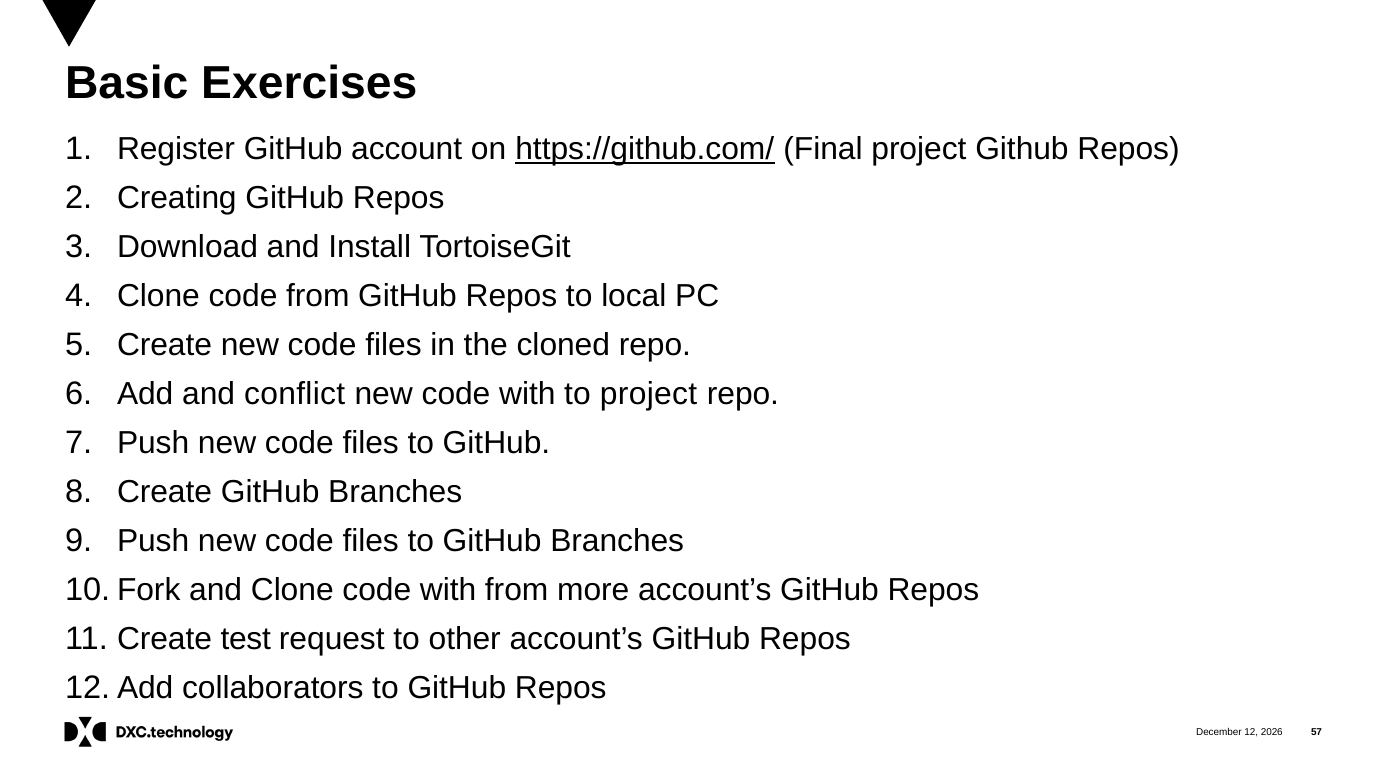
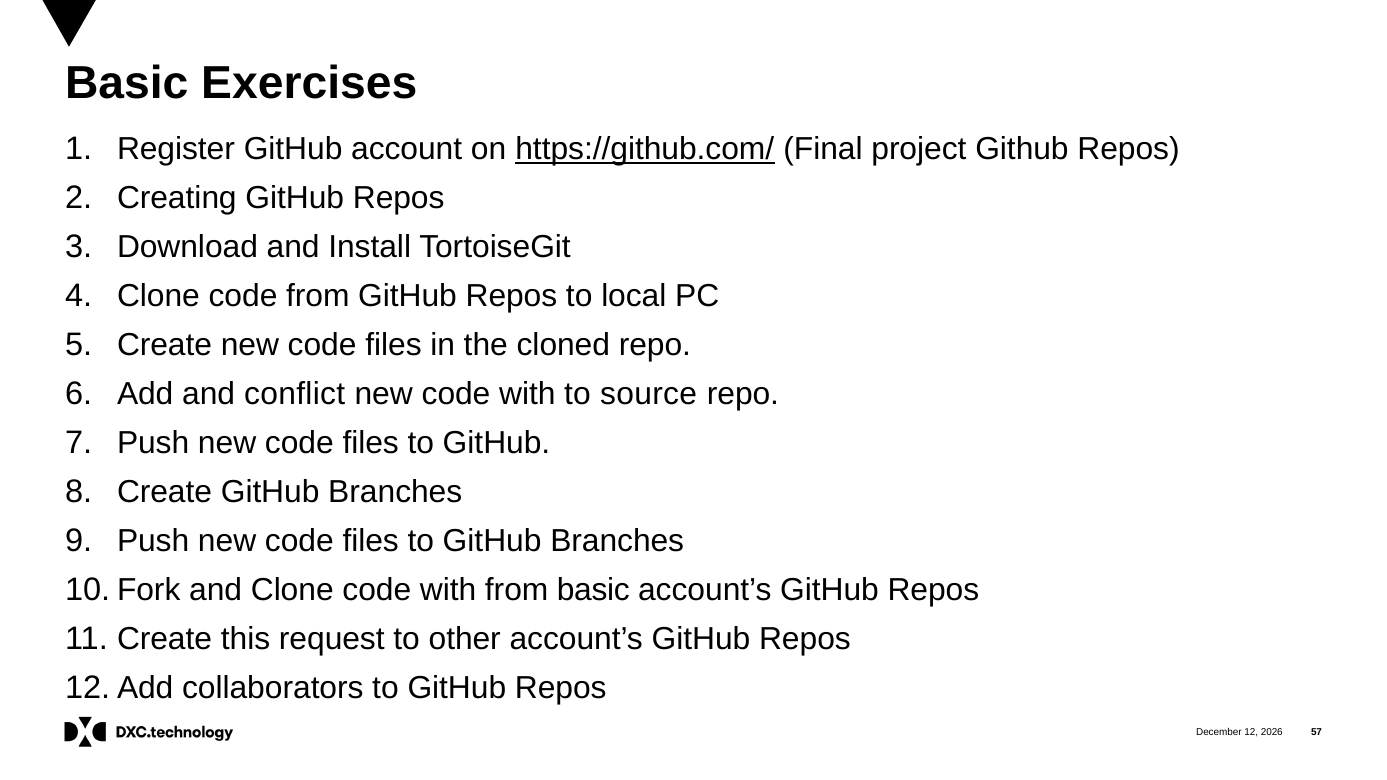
to project: project -> source (649, 394)
from more: more -> basic (593, 590)
test: test -> this (246, 639)
